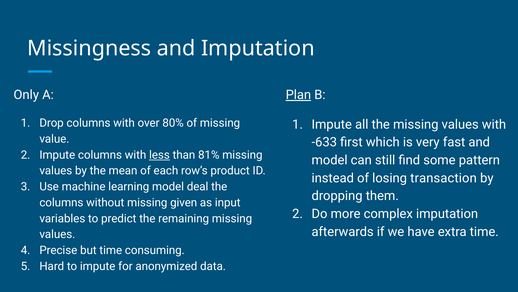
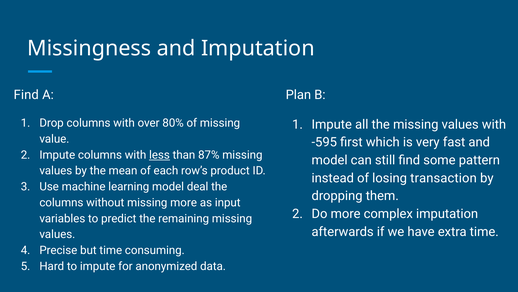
Only: Only -> Find (26, 95)
Plan underline: present -> none (298, 95)
-633: -633 -> -595 (324, 142)
81%: 81% -> 87% (209, 155)
missing given: given -> more (184, 202)
